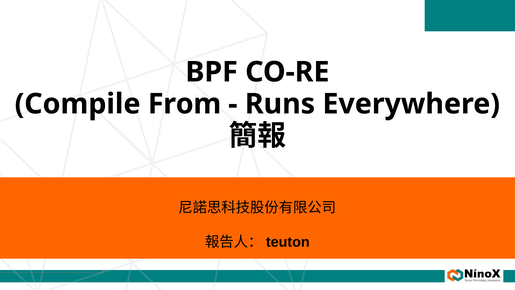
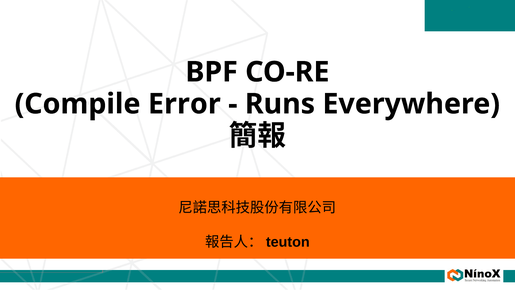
From: From -> Error (184, 104)
